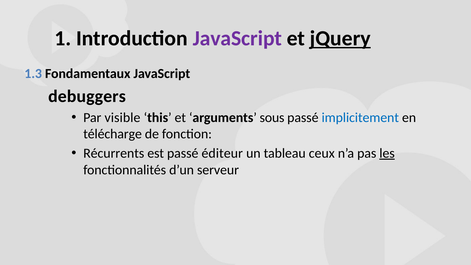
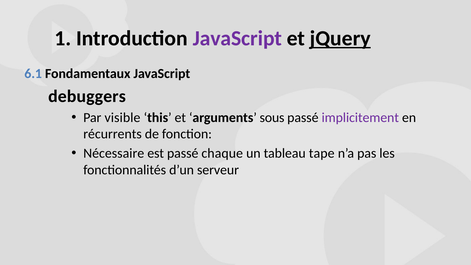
1.3: 1.3 -> 6.1 (33, 74)
implicitement colour: blue -> purple (360, 118)
télécharge: télécharge -> récurrents (113, 134)
Récurrents: Récurrents -> Nécessaire (114, 153)
éditeur: éditeur -> chaque (222, 153)
ceux: ceux -> tape (322, 153)
les underline: present -> none (387, 153)
